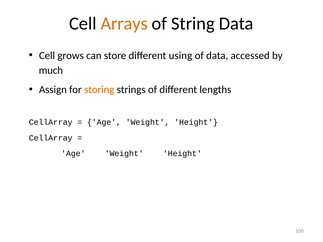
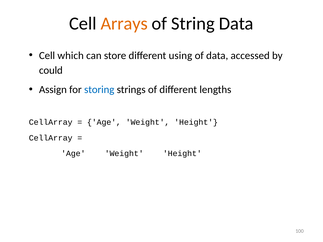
grows: grows -> which (71, 56)
much: much -> could (51, 70)
storing colour: orange -> blue (99, 90)
